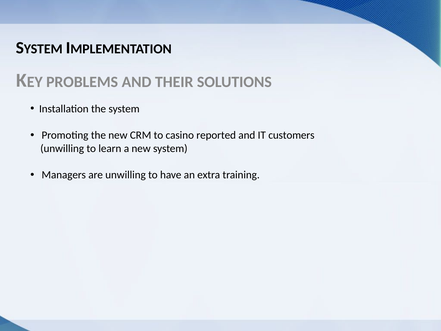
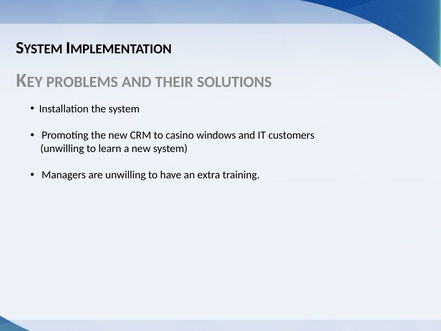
reported: reported -> windows (216, 135)
